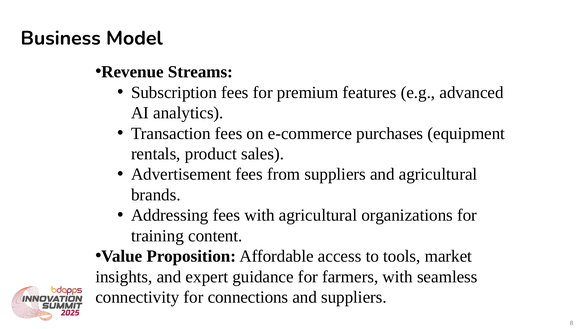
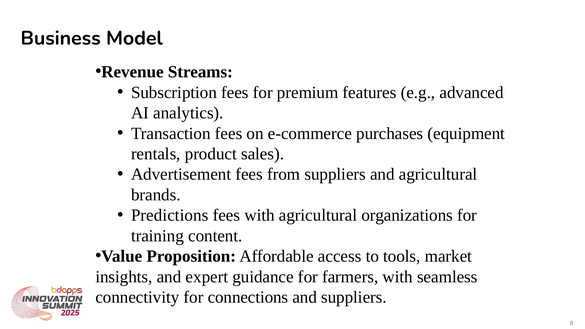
Addressing: Addressing -> Predictions (170, 215)
